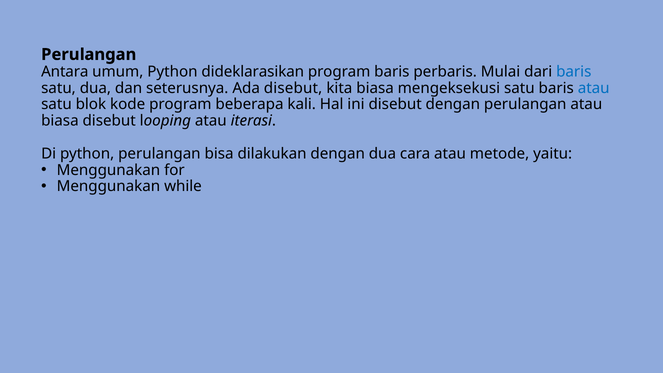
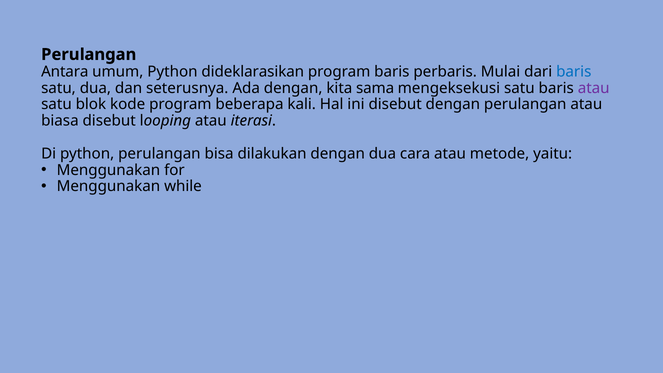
Ada disebut: disebut -> dengan (293, 88)
kita biasa: biasa -> sama (375, 88)
atau colour: blue -> purple (594, 88)
